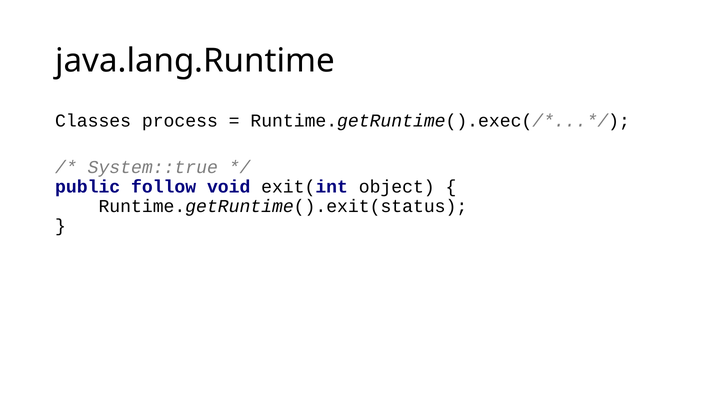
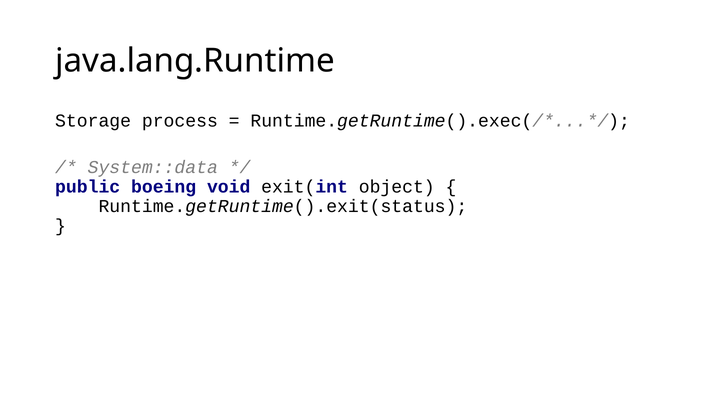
Classes: Classes -> Storage (93, 121)
System::true: System::true -> System::data (153, 167)
follow: follow -> boeing (164, 187)
